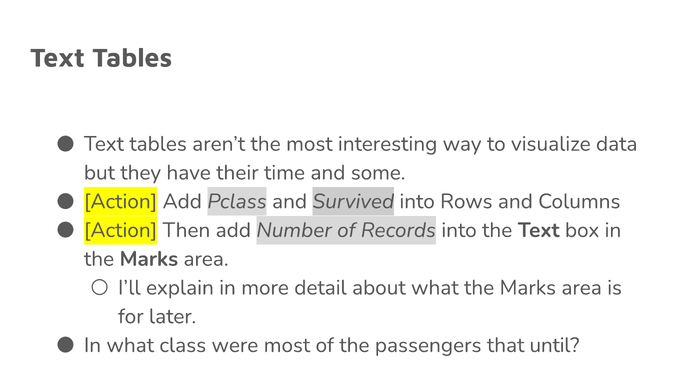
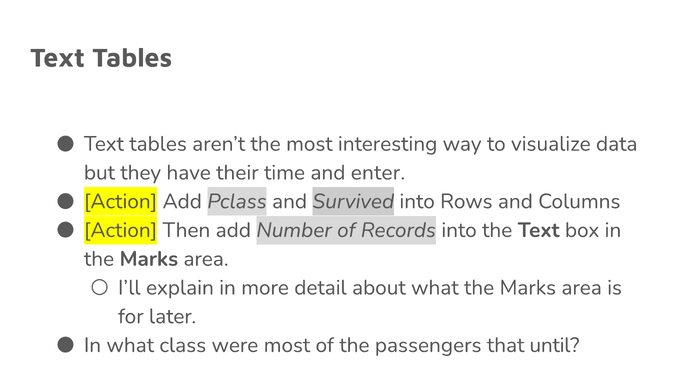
some: some -> enter (378, 172)
